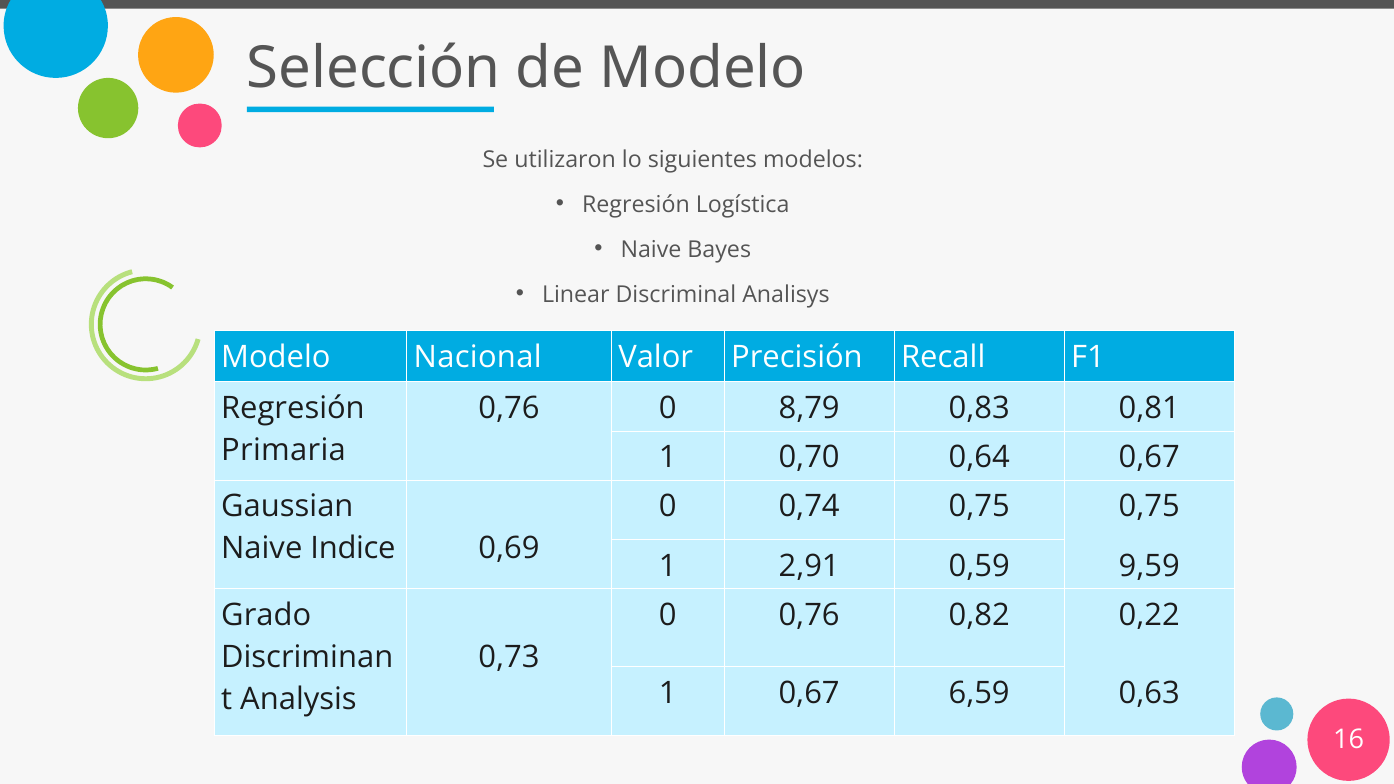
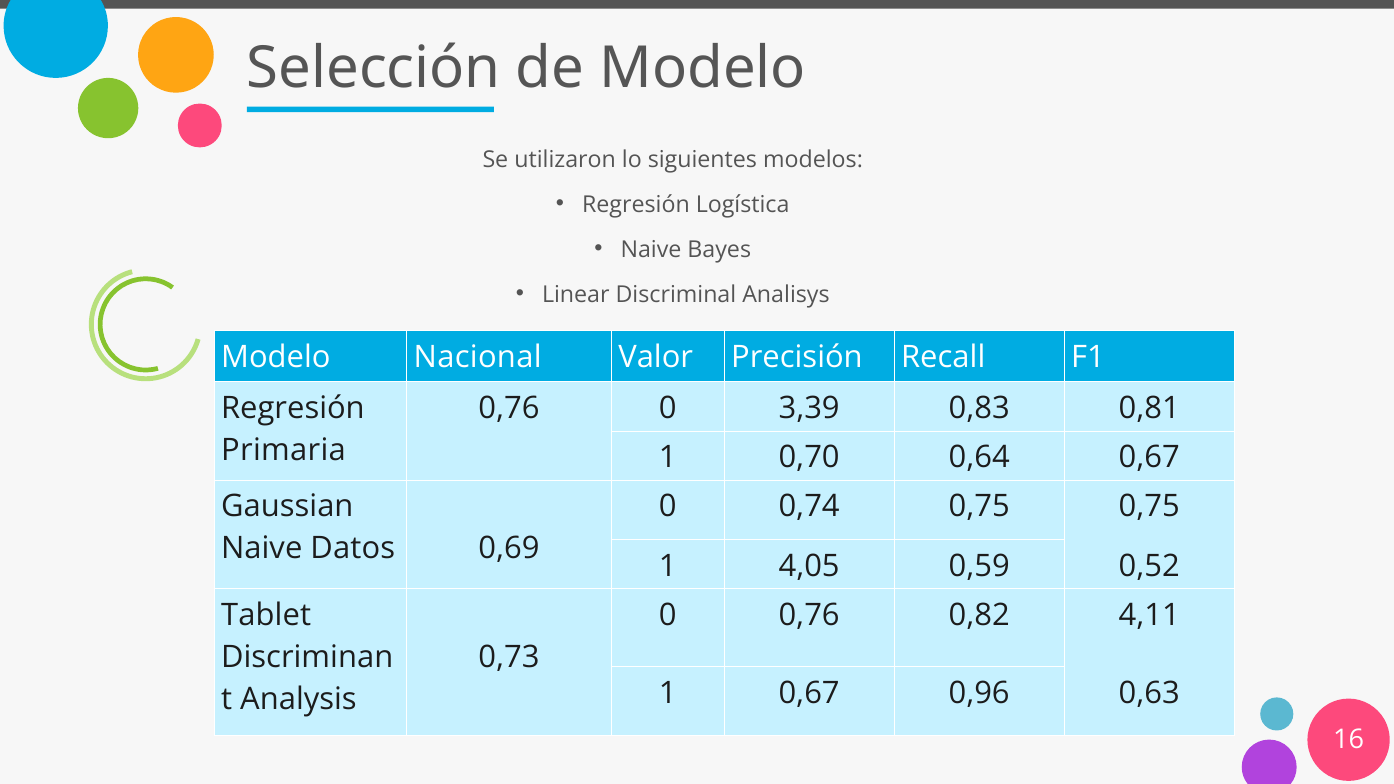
8,79: 8,79 -> 3,39 (809, 408)
Indice: Indice -> Datos (353, 549)
2,91: 2,91 -> 4,05 (809, 566)
9,59: 9,59 -> 0,52 (1149, 566)
Grado: Grado -> Tablet (266, 615)
0,22: 0,22 -> 4,11 (1149, 615)
6,59: 6,59 -> 0,96 (979, 693)
